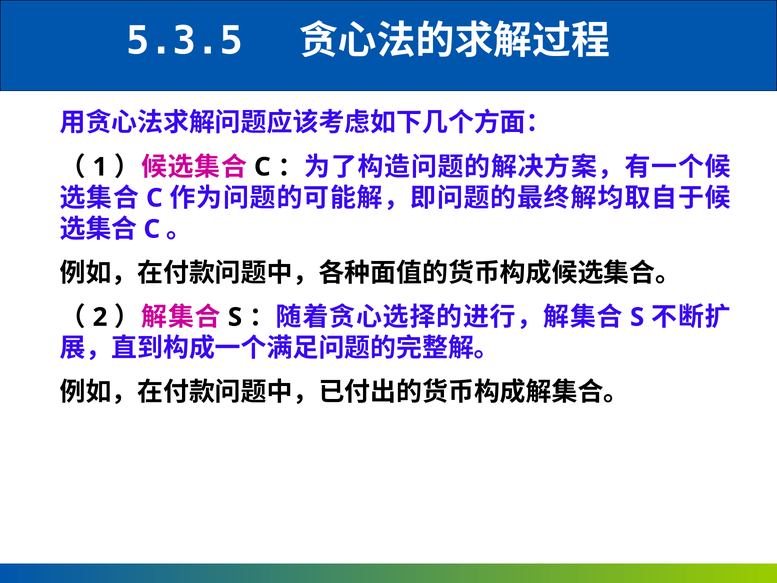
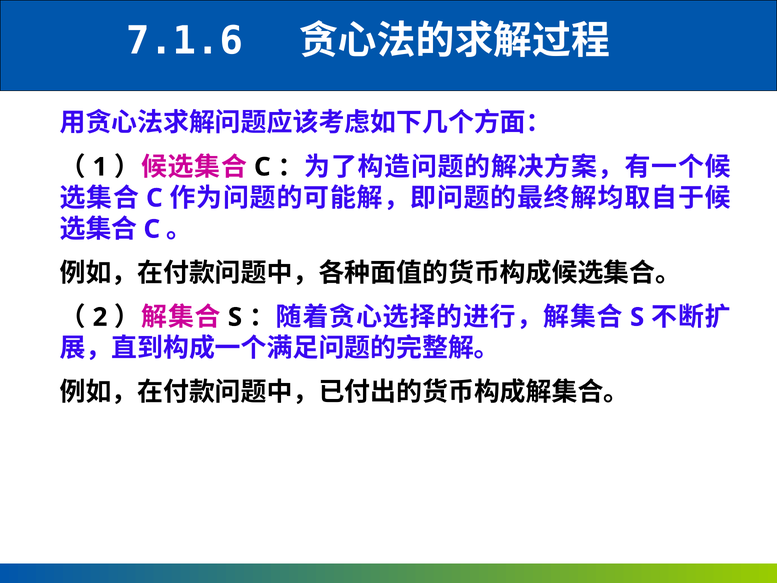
5.3.5: 5.3.5 -> 7.1.6 (185, 41)
